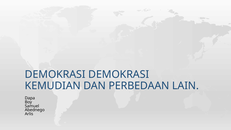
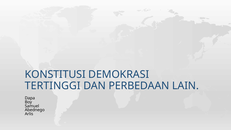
DEMOKRASI: DEMOKRASI -> KONSTITUSI (55, 74)
KEMUDIAN: KEMUDIAN -> TERTINGGI (53, 86)
